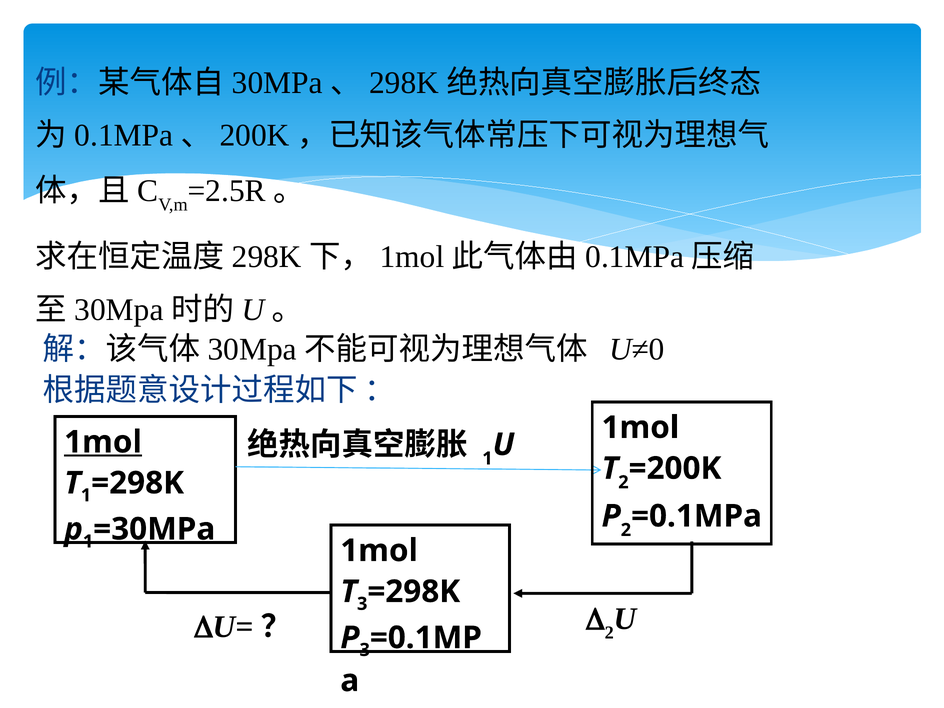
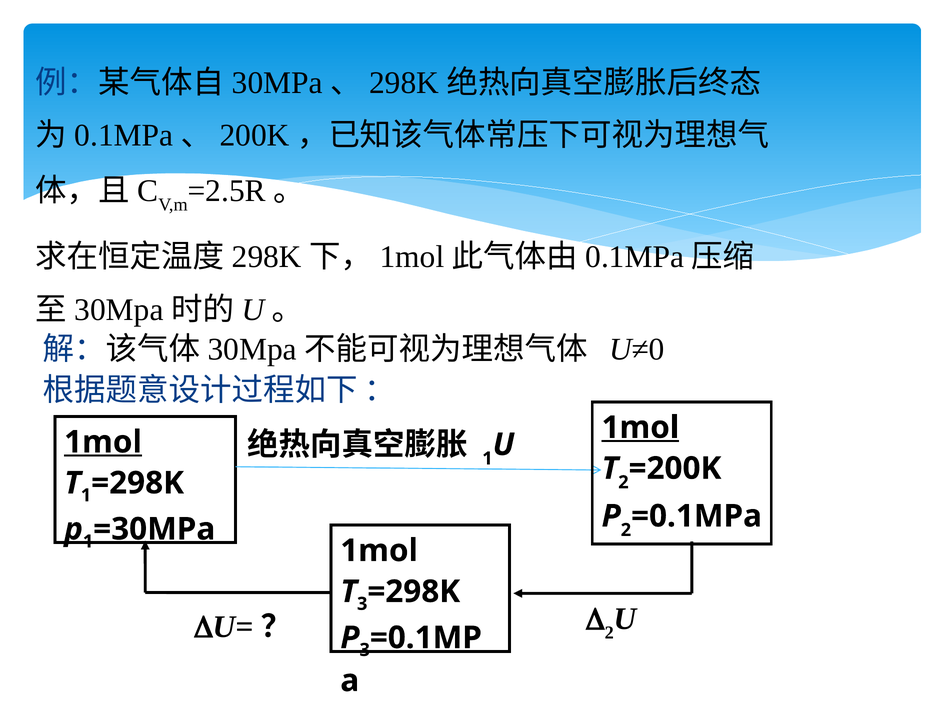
1mol underline: none -> present (640, 427)
